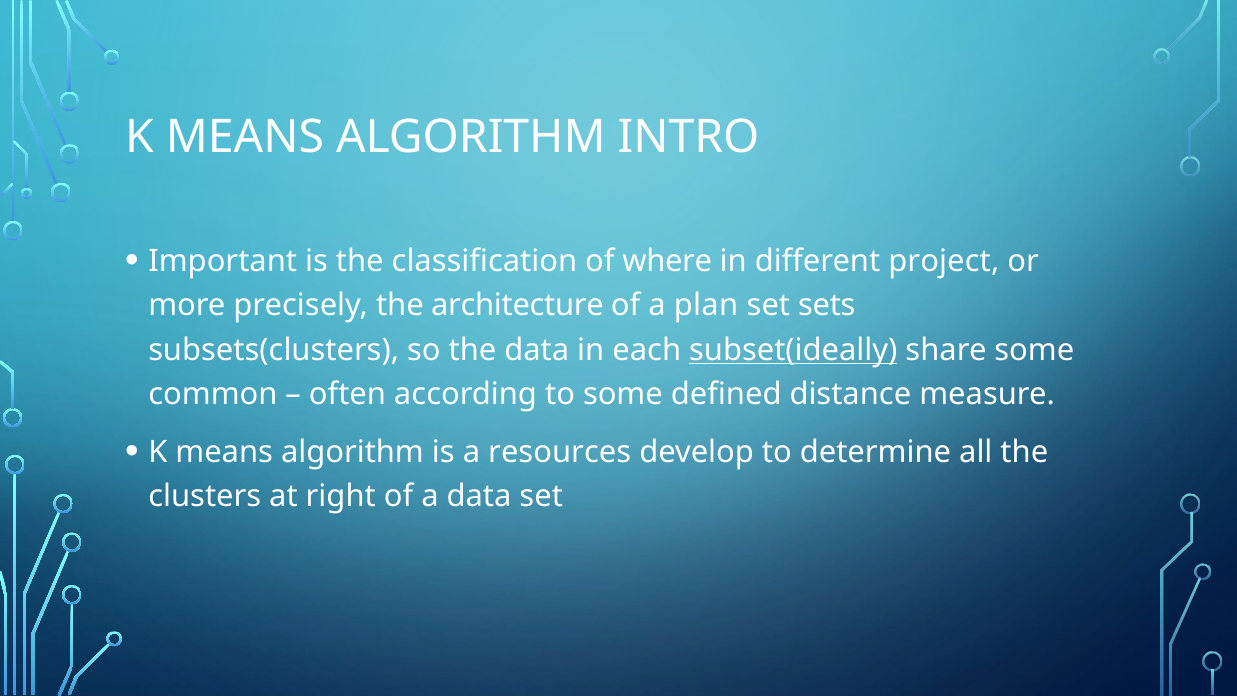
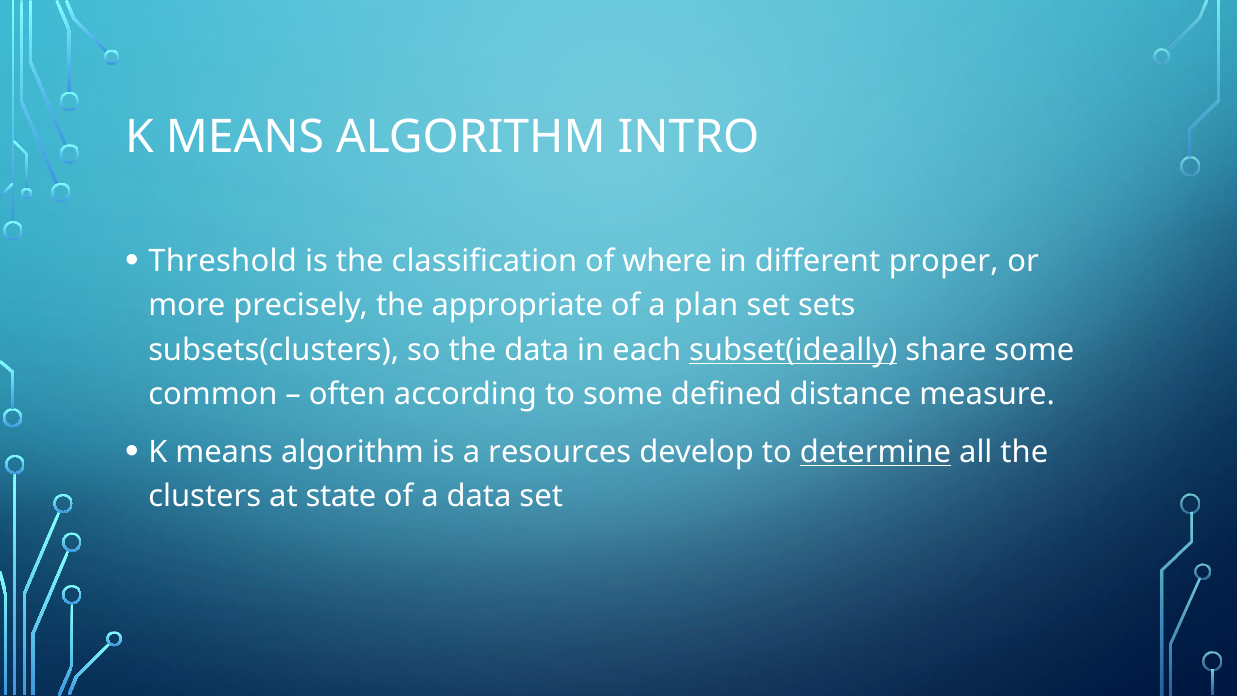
Important: Important -> Threshold (223, 261)
project: project -> proper (944, 261)
architecture: architecture -> appropriate (517, 306)
determine underline: none -> present (876, 452)
right: right -> state (341, 497)
